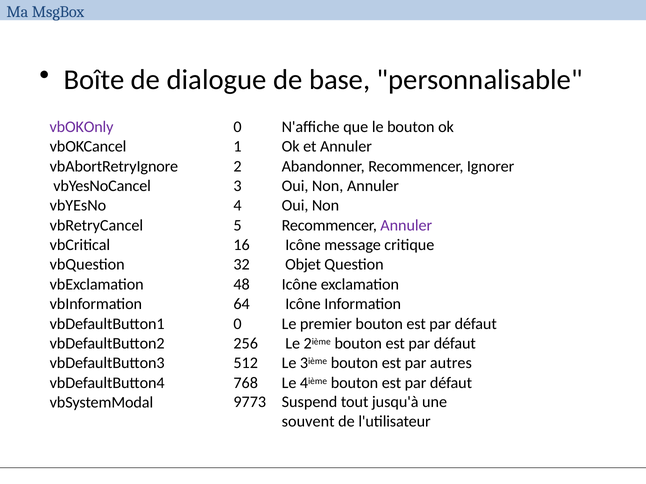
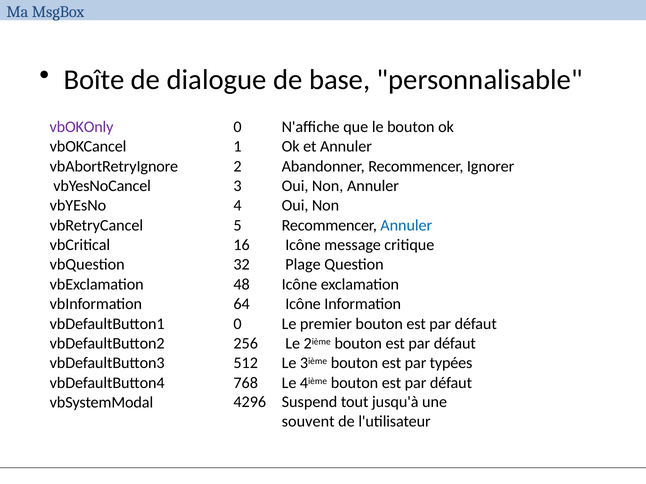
Annuler colour: purple -> blue (406, 226)
Objet: Objet -> Plage (303, 265)
autres: autres -> typées (451, 363)
9773: 9773 -> 4296 (250, 402)
